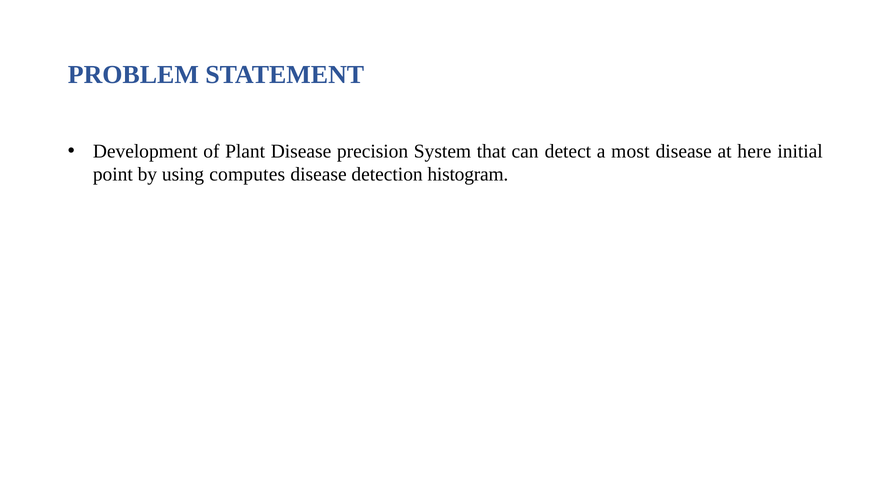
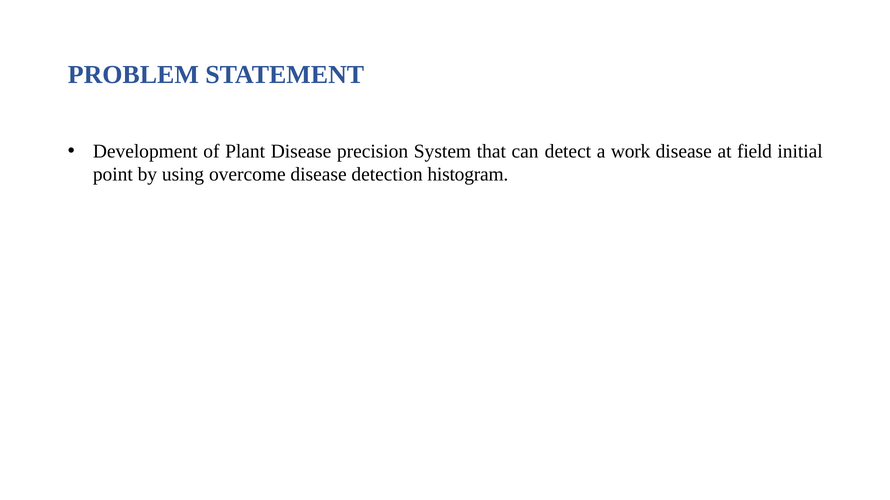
most: most -> work (631, 151)
here: here -> field (755, 151)
computes: computes -> overcome (247, 175)
